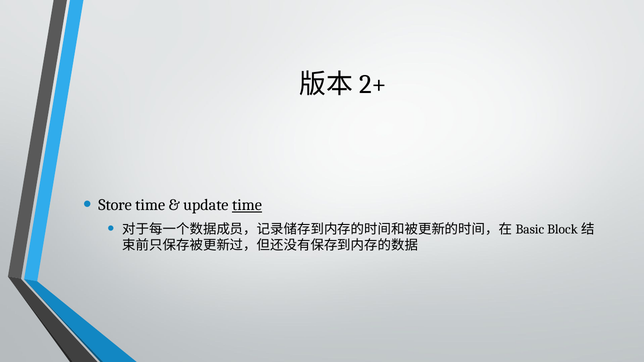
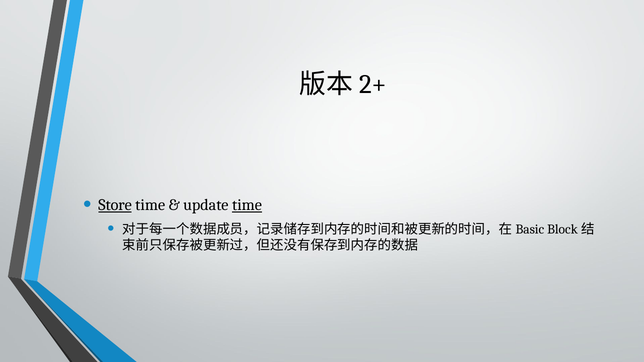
Store underline: none -> present (115, 205)
